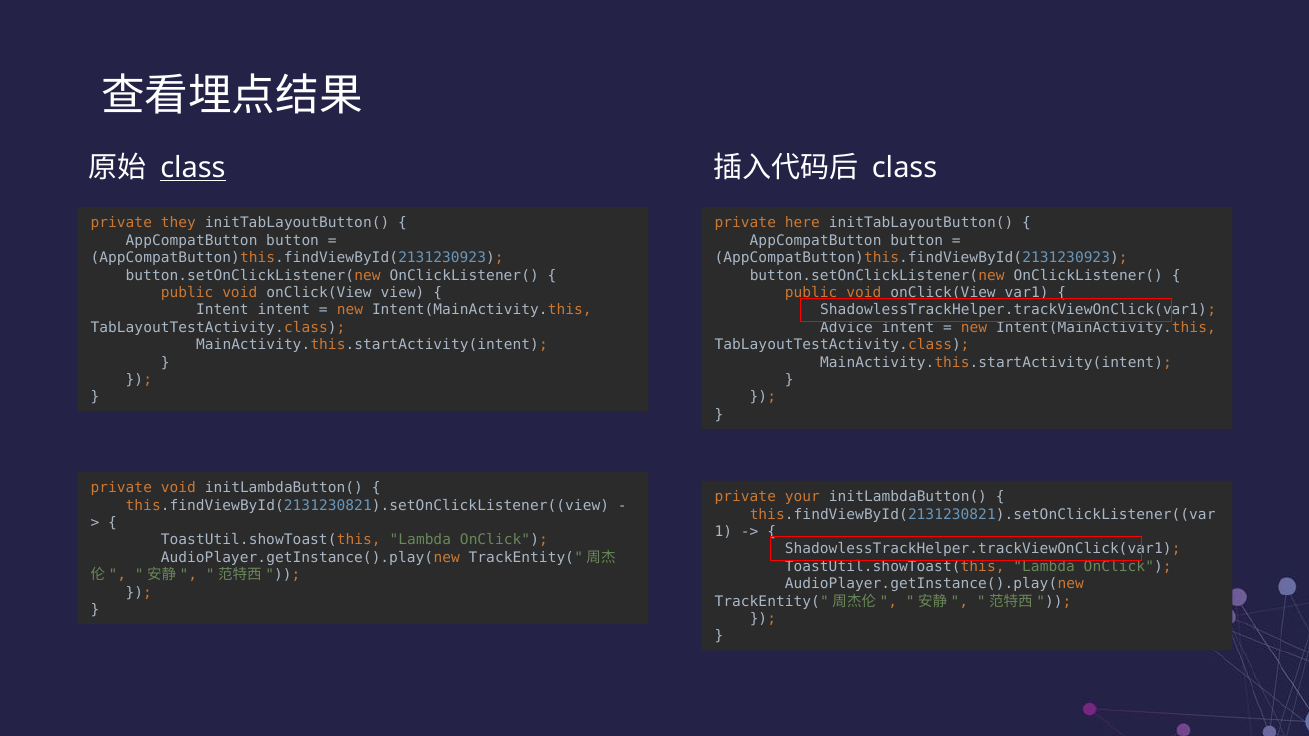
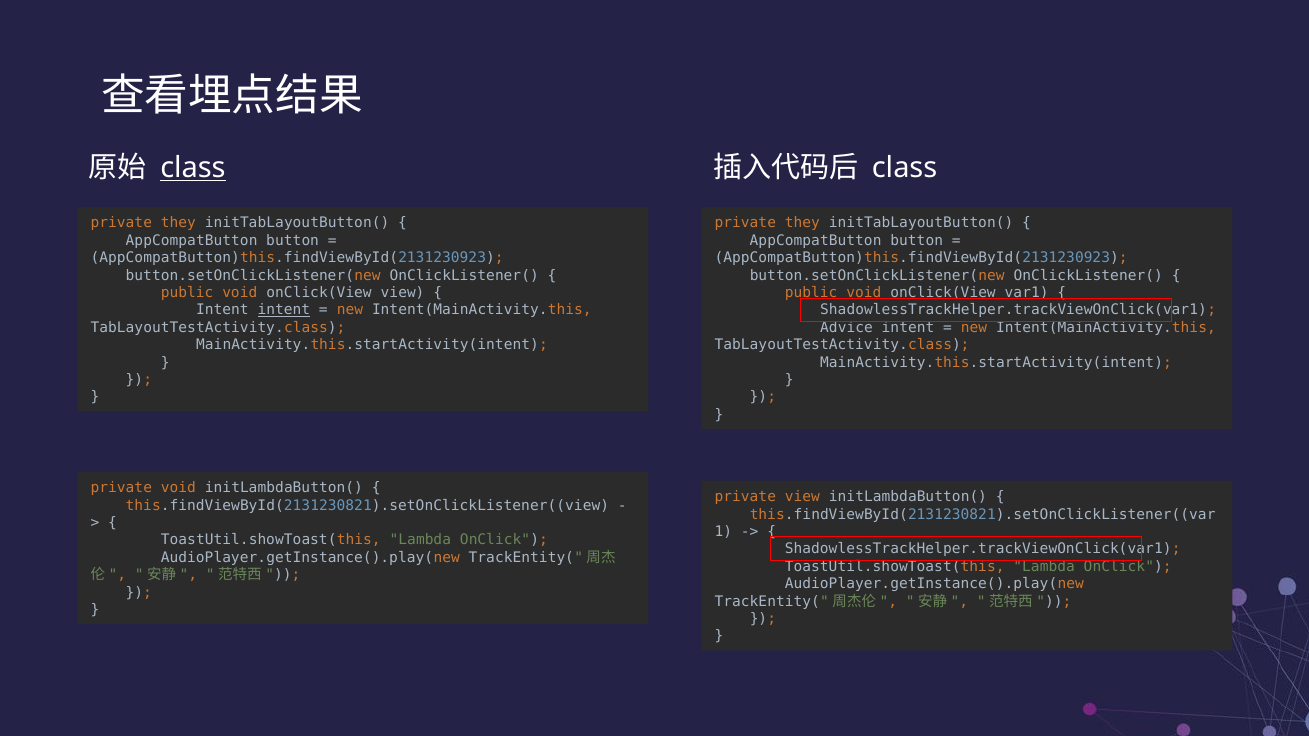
here: here -> they (802, 223)
intent underline: none -> present (284, 310)
private your: your -> view (802, 497)
